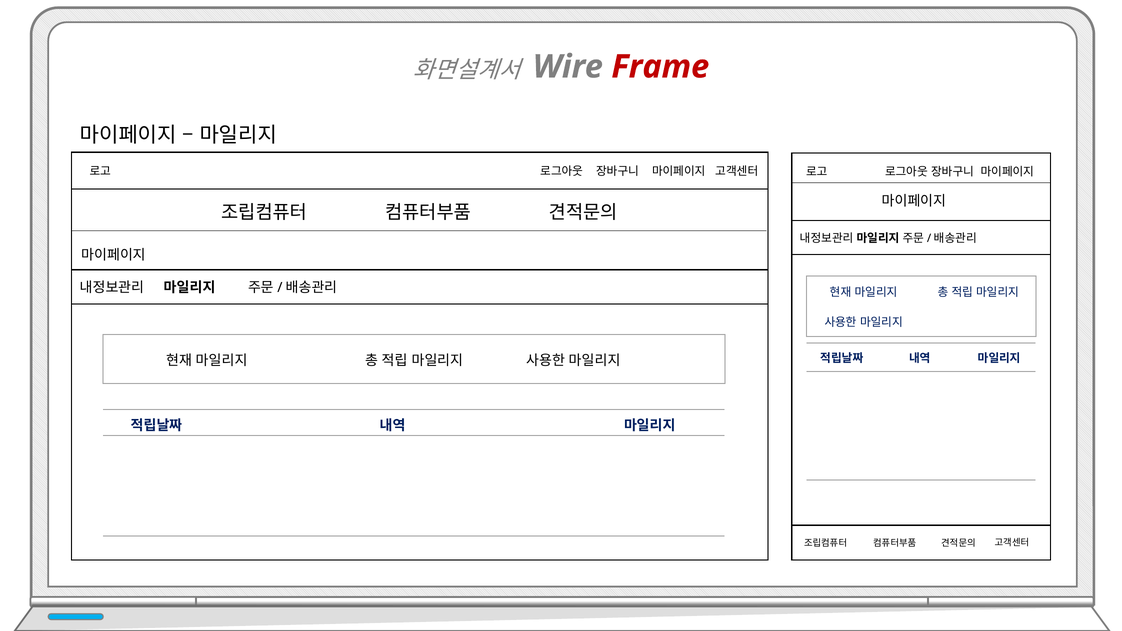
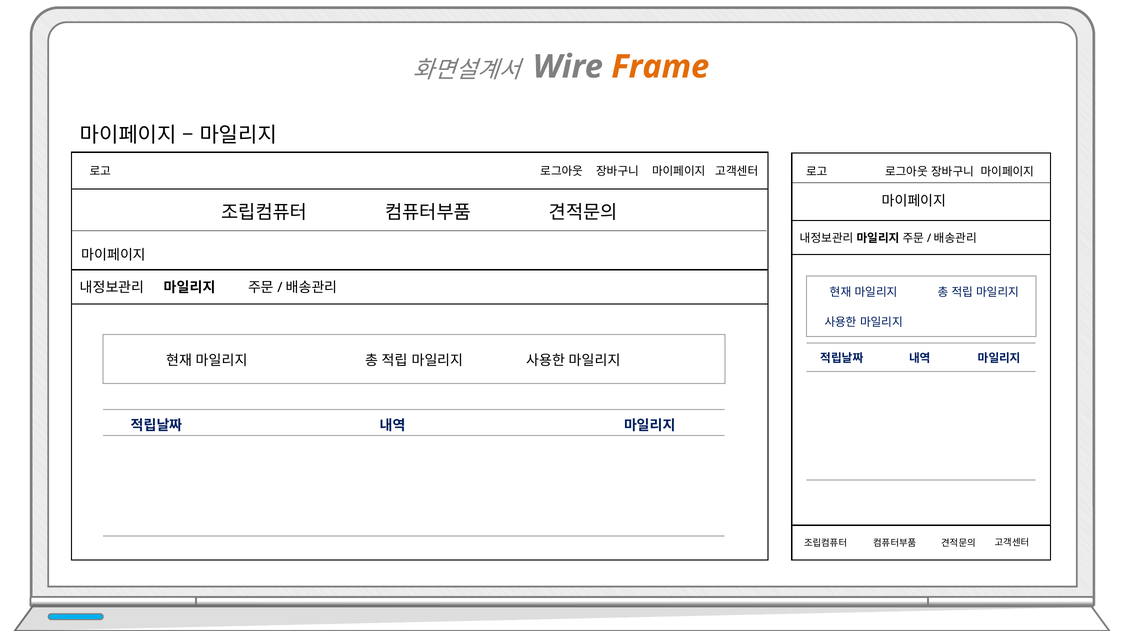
Frame colour: red -> orange (660, 67)
